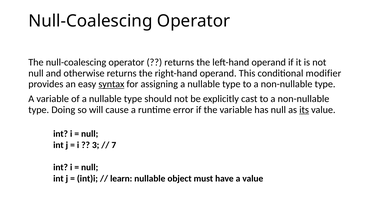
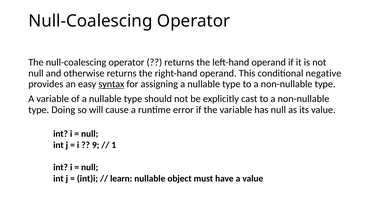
modifier: modifier -> negative (323, 73)
its underline: present -> none (304, 110)
3: 3 -> 9 (96, 145)
7: 7 -> 1 (114, 145)
